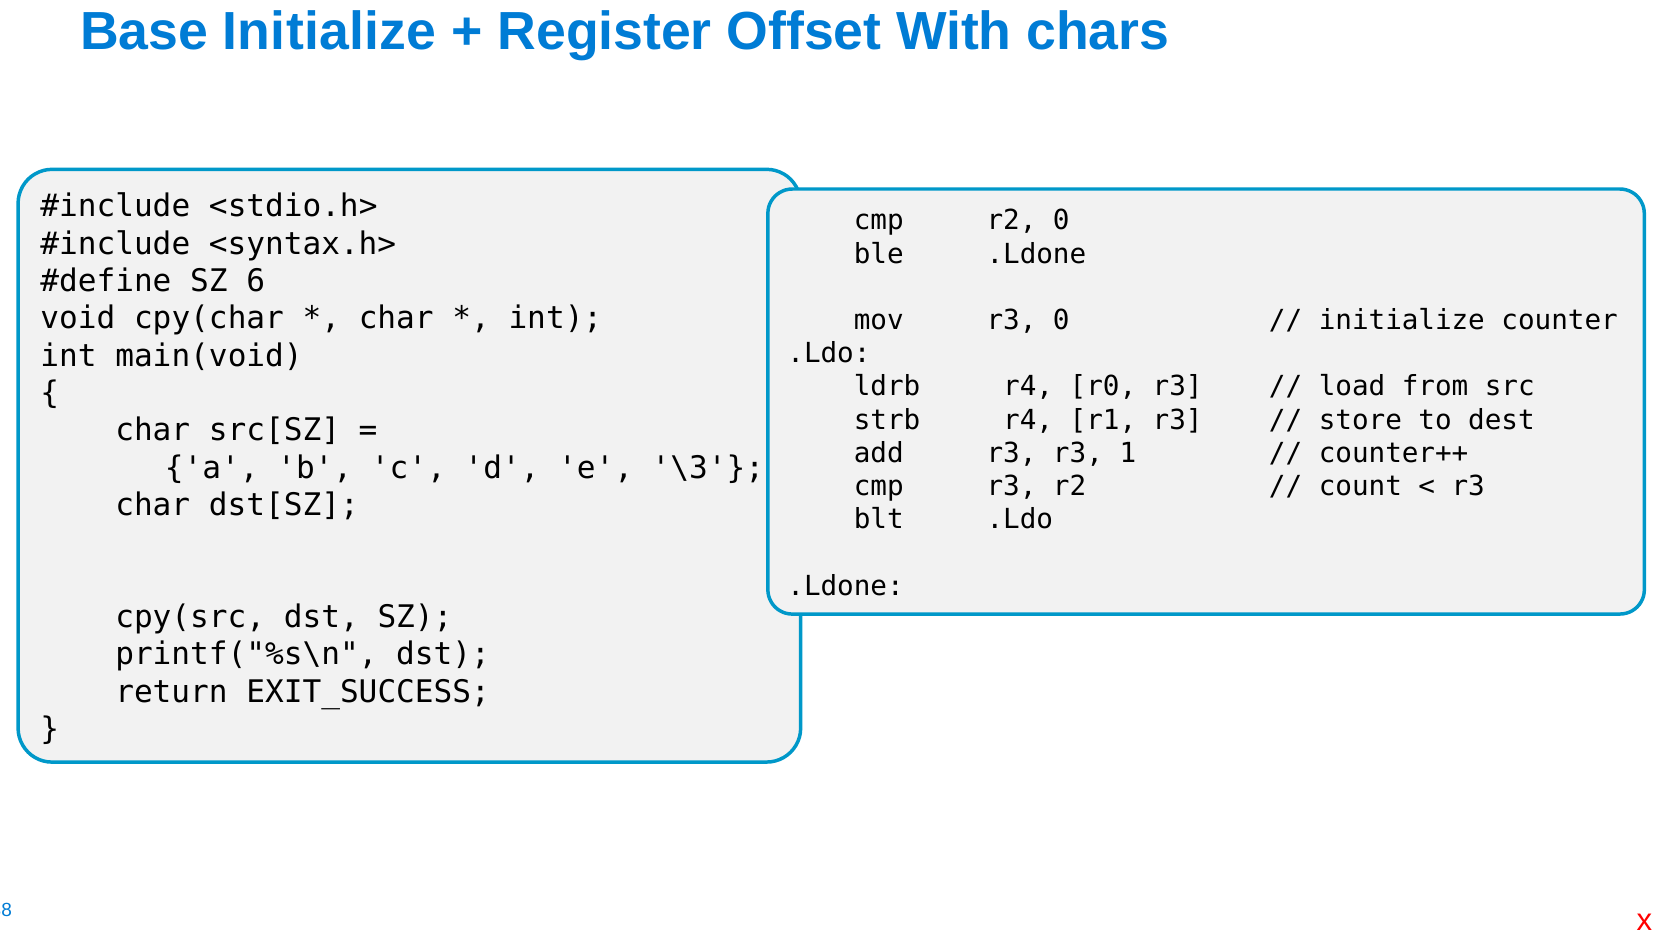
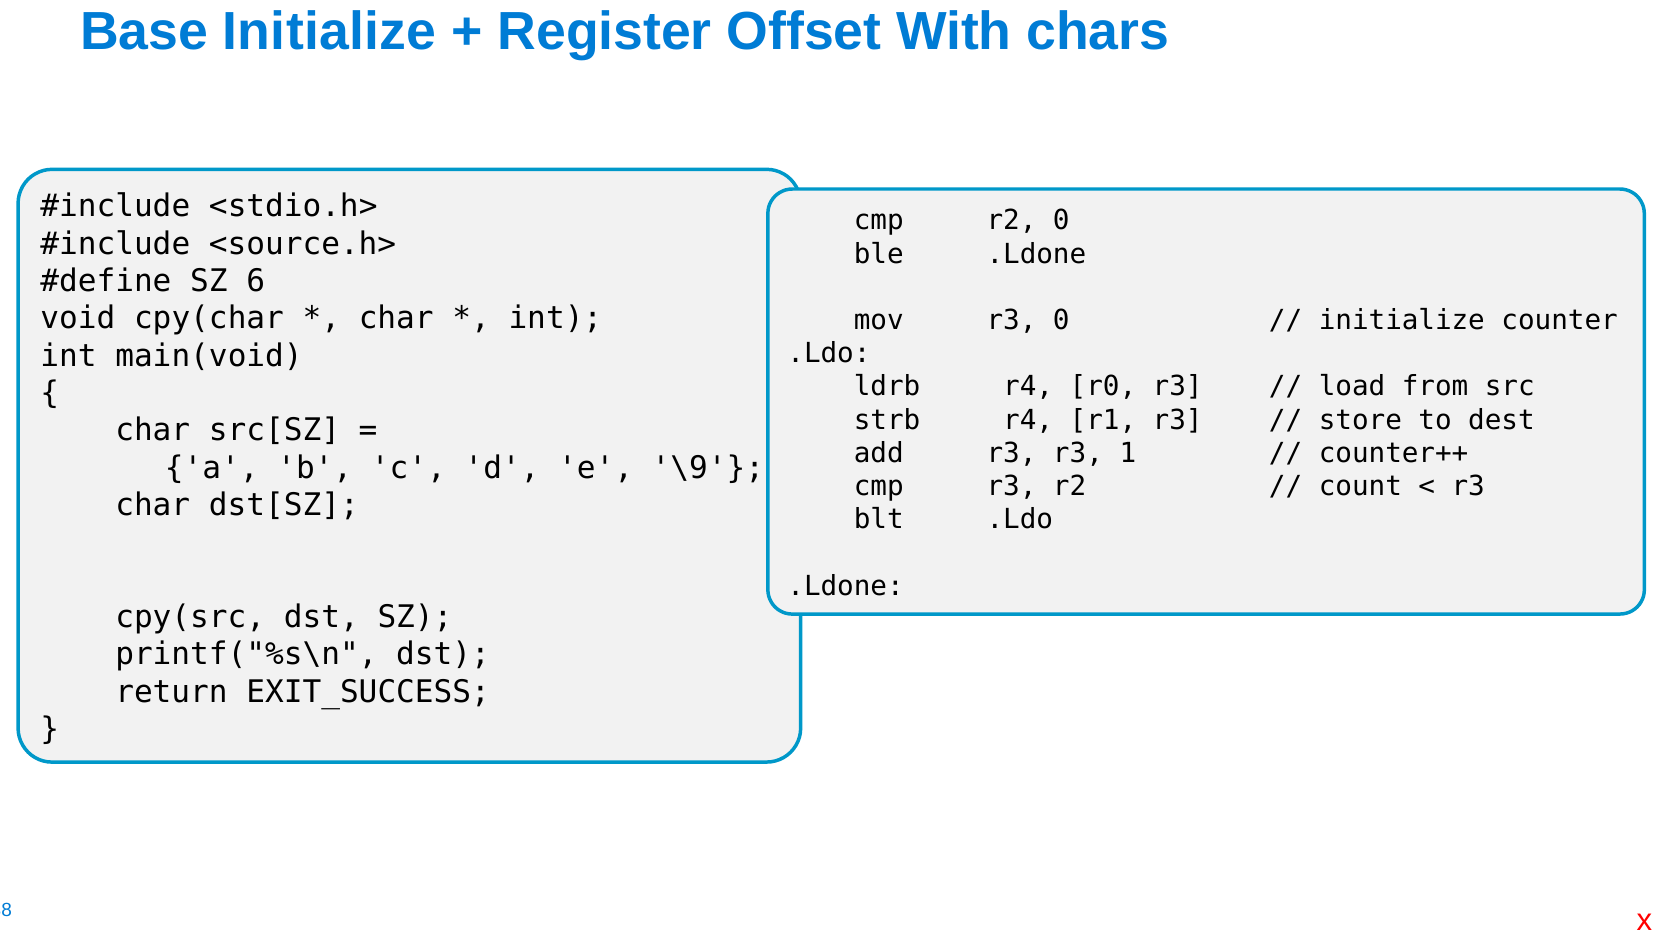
<syntax.h>: <syntax.h> -> <source.h> (303, 244)
\3: \3 -> \9 (708, 468)
